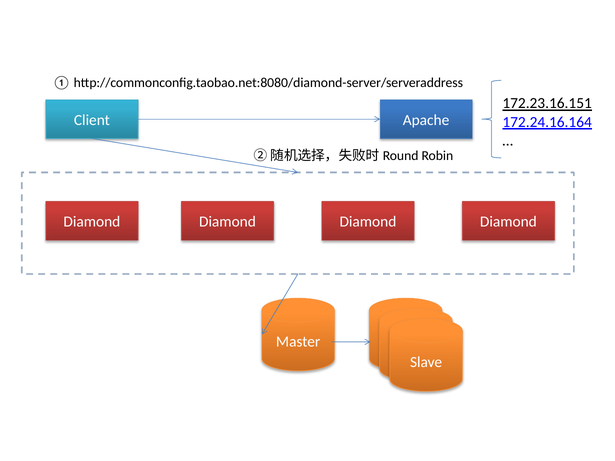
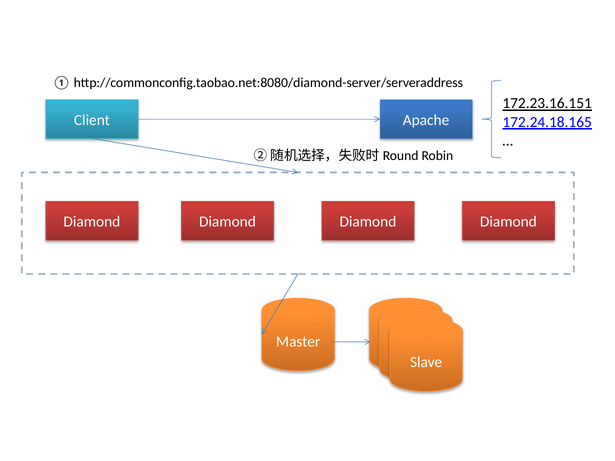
172.24.16.164: 172.24.16.164 -> 172.24.18.165 (547, 122)
